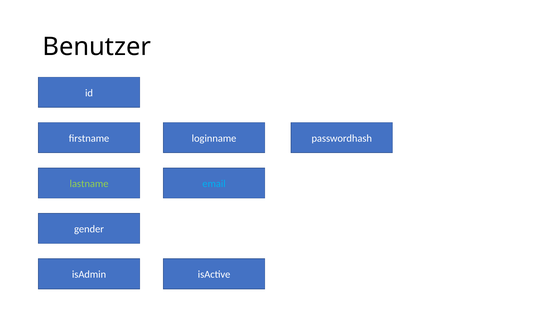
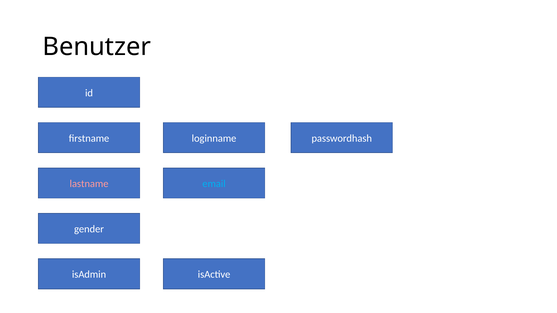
lastname colour: light green -> pink (89, 184)
